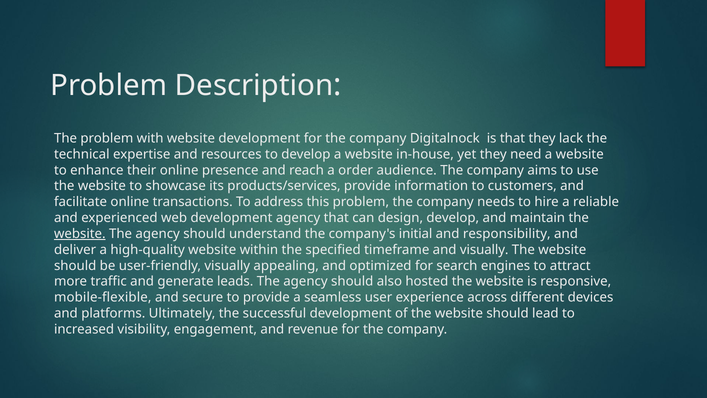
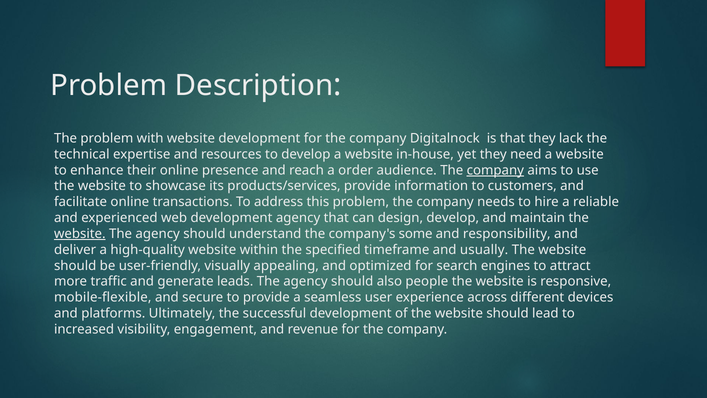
company underline: none -> present (495, 170)
initial: initial -> some (416, 234)
and visually: visually -> usually (484, 250)
hosted: hosted -> people (427, 281)
